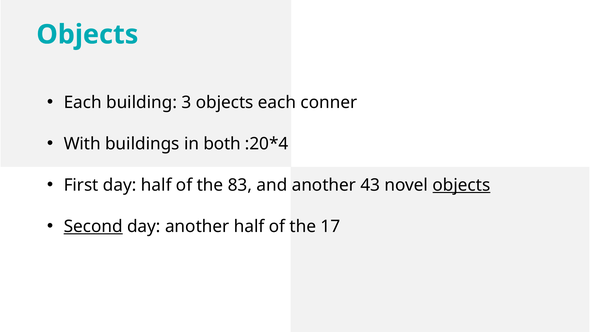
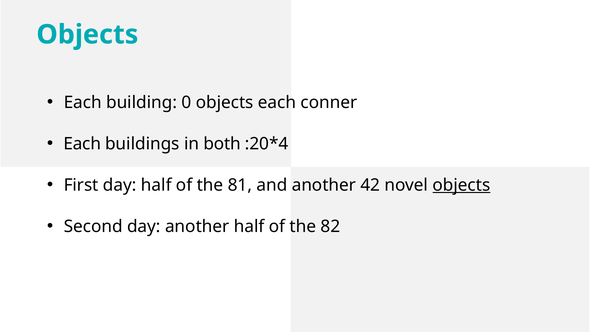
3: 3 -> 0 (186, 102)
With: With -> Each (82, 144)
83: 83 -> 81 (240, 185)
43: 43 -> 42 (370, 185)
Second underline: present -> none (93, 226)
17: 17 -> 82 (330, 226)
